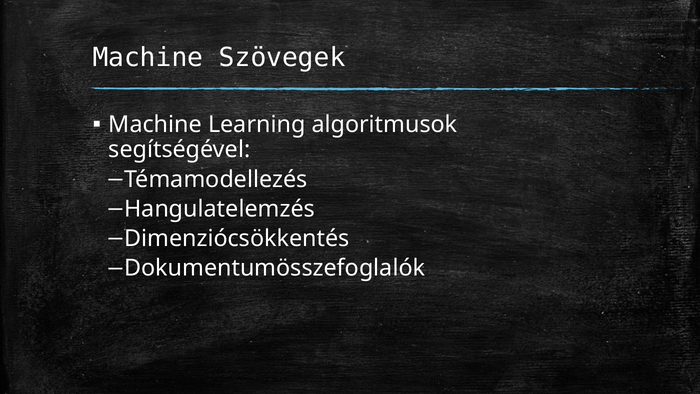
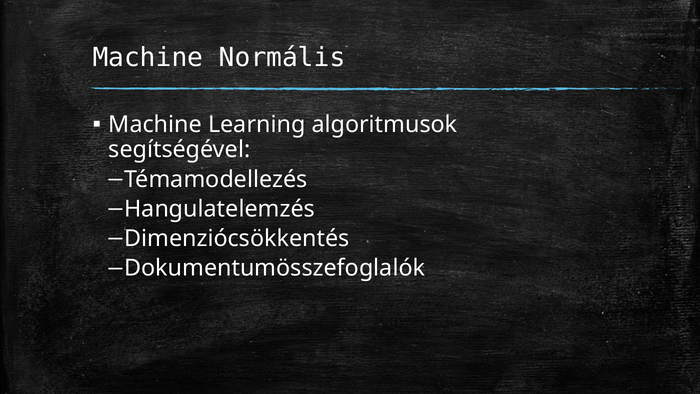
Szövegek: Szövegek -> Normális (282, 57)
